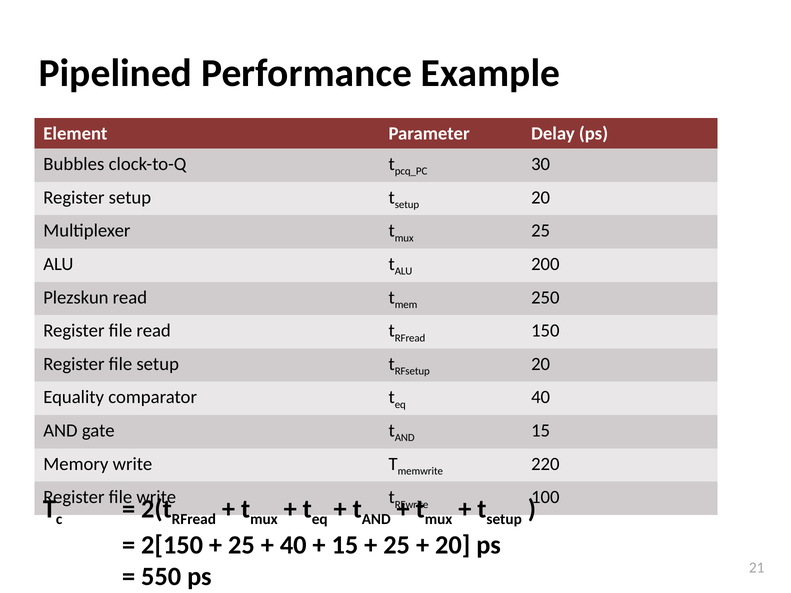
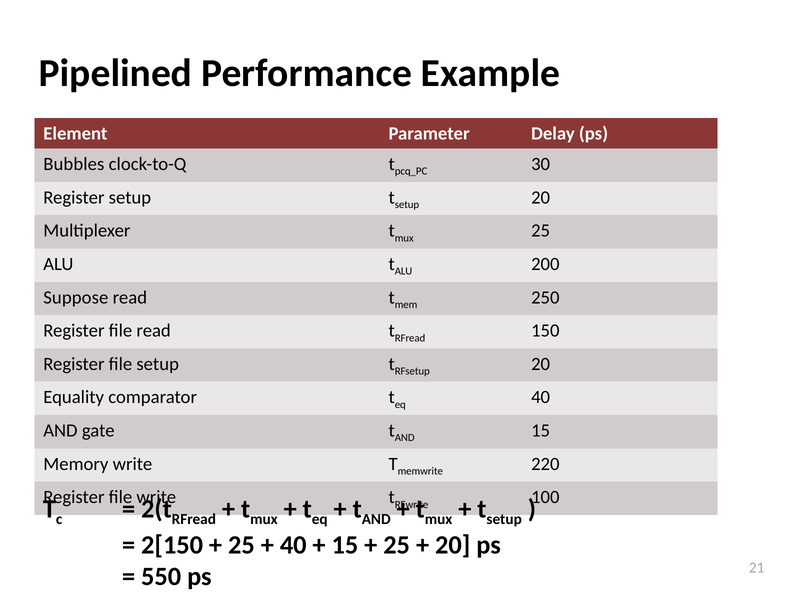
Plezskun: Plezskun -> Suppose (76, 297)
